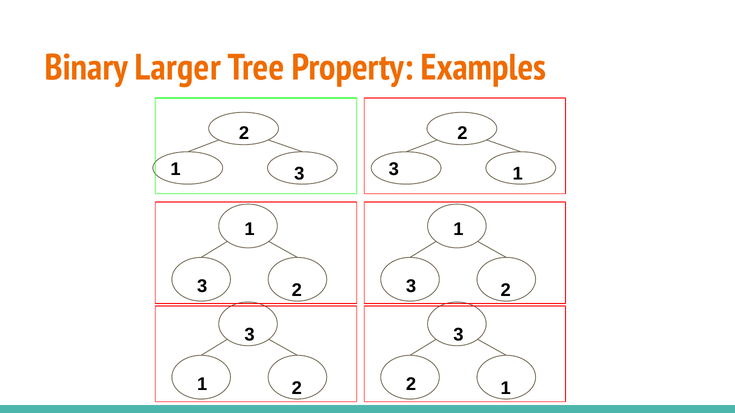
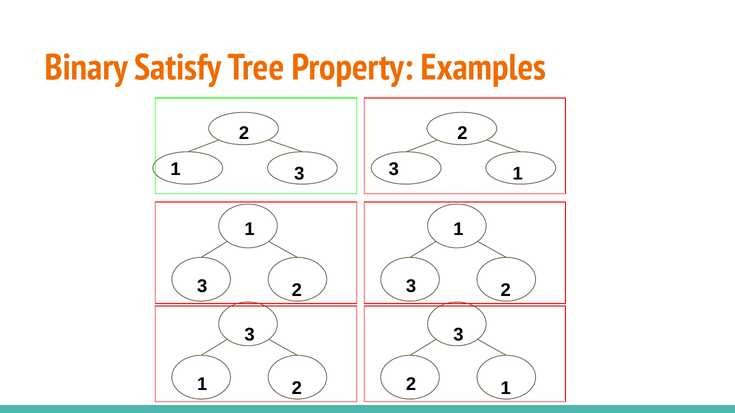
Larger: Larger -> Satisfy (178, 68)
